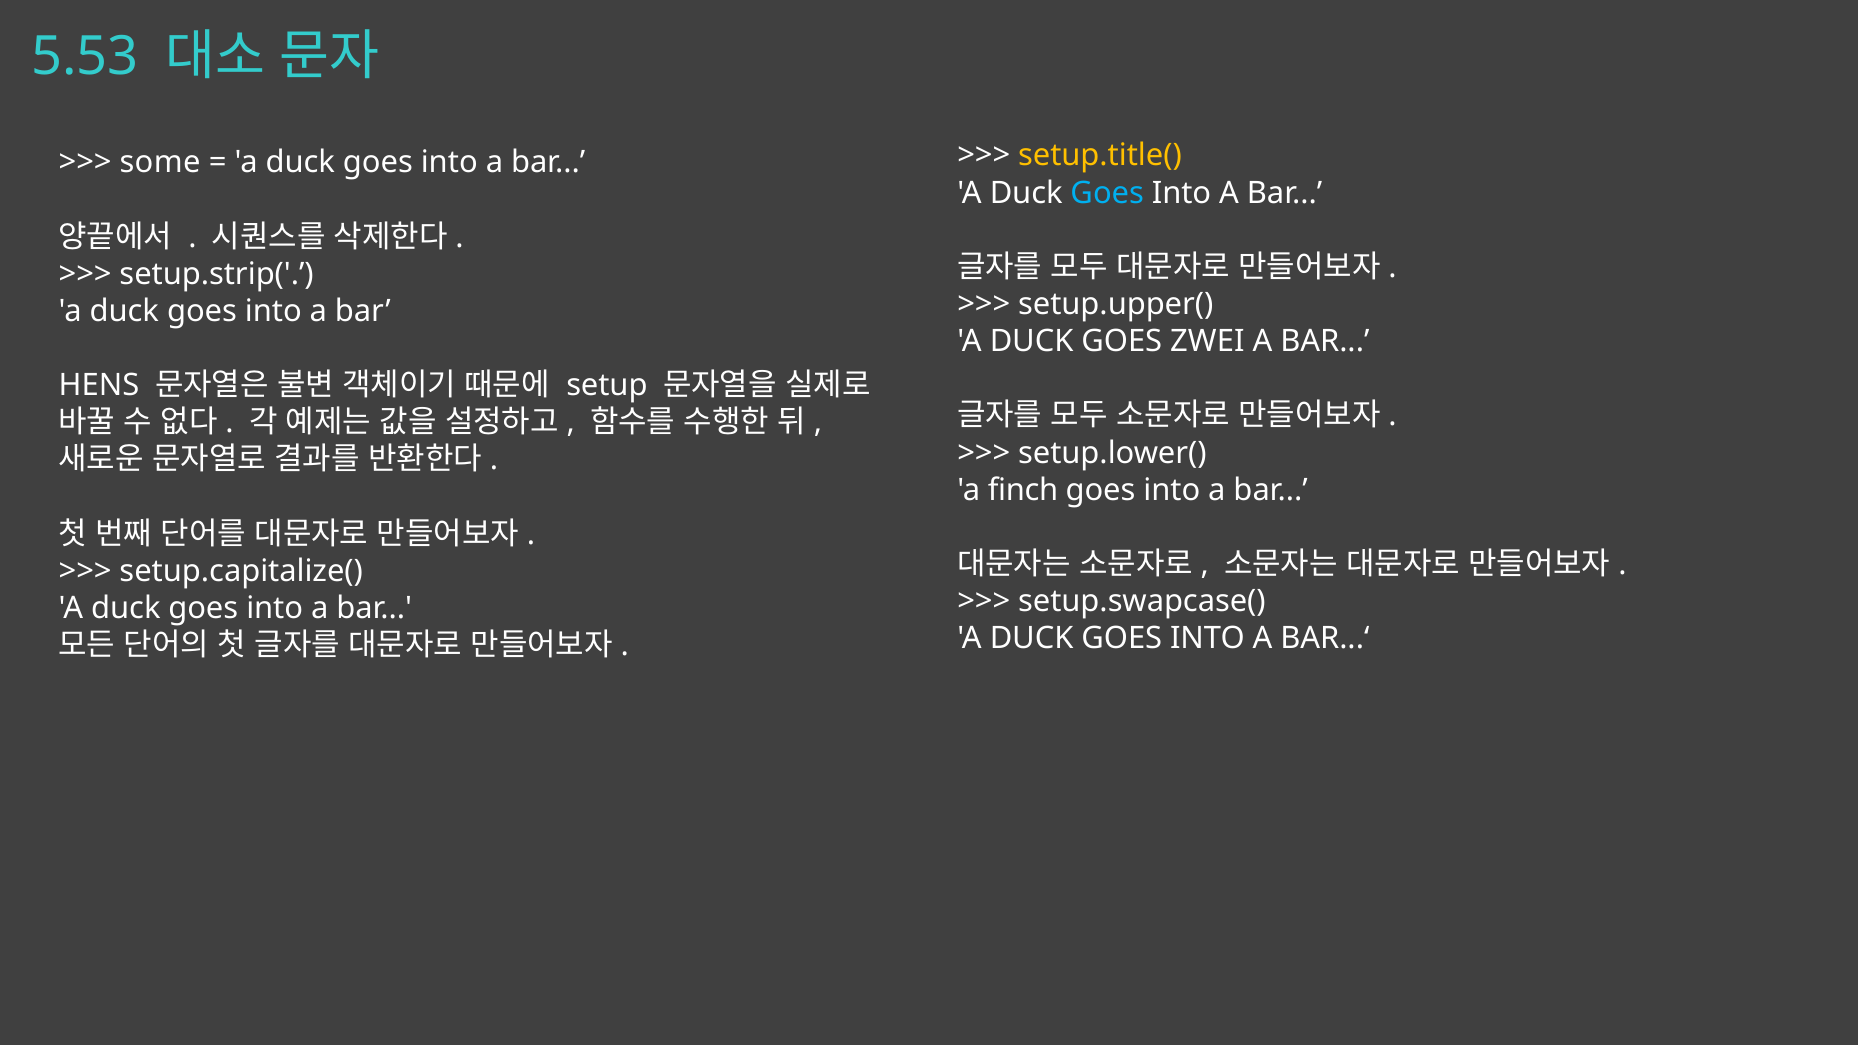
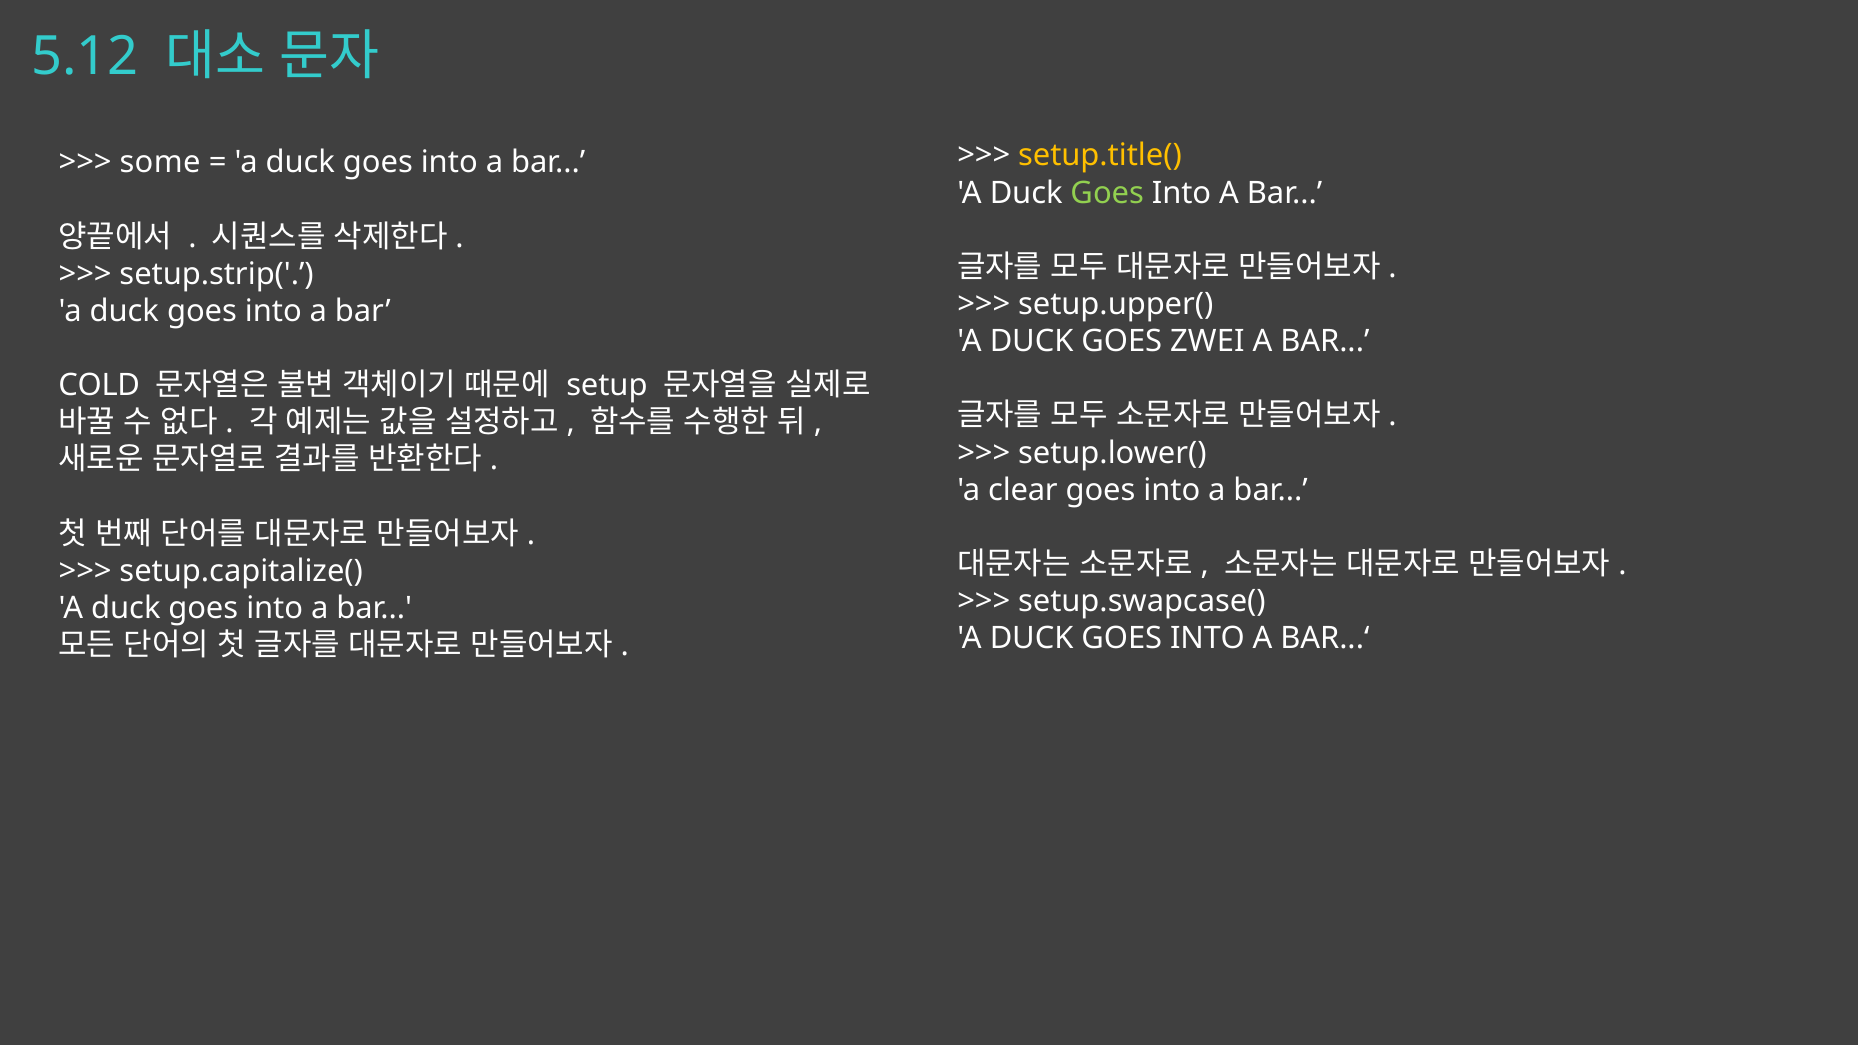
5.53: 5.53 -> 5.12 (85, 57)
Goes colour: light blue -> light green (1107, 193)
HENS: HENS -> COLD (99, 385)
finch: finch -> clear (1023, 490)
